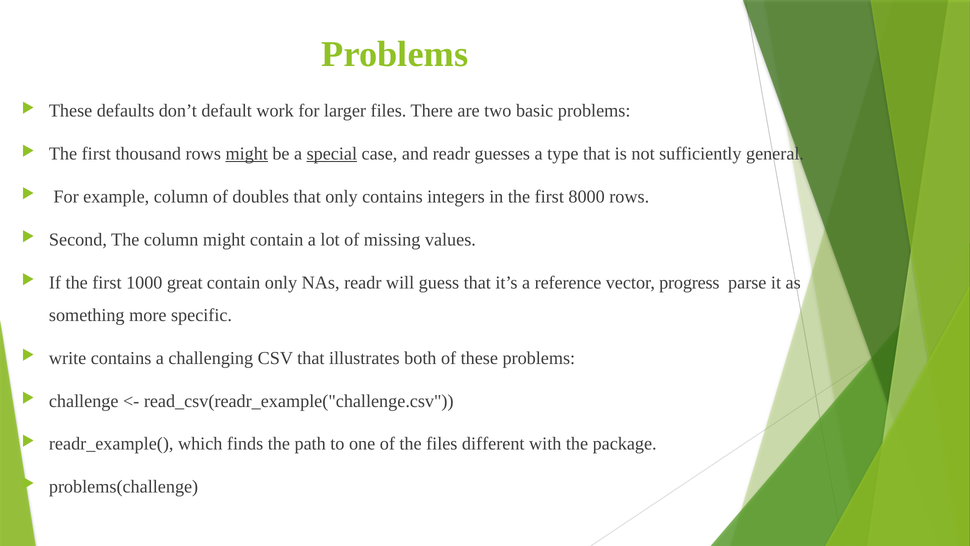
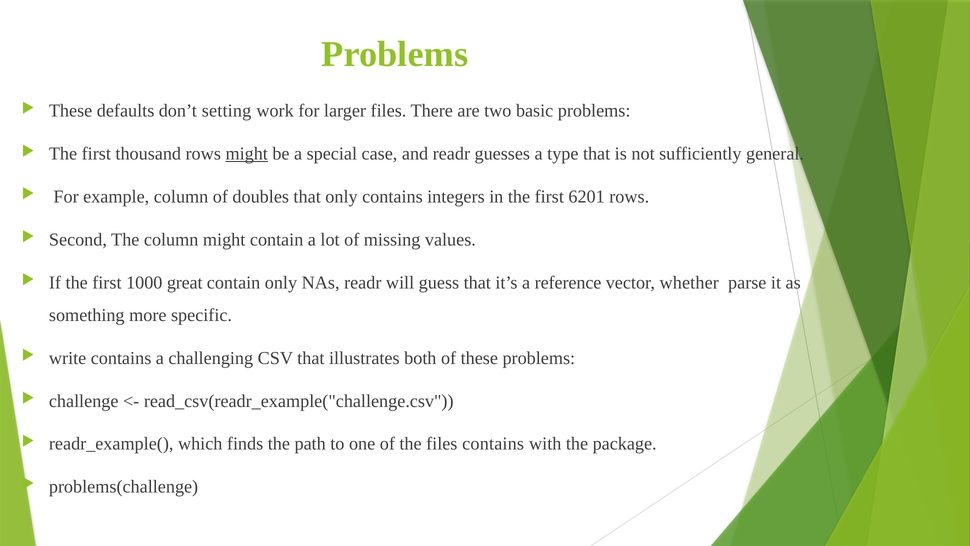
default: default -> setting (227, 111)
special underline: present -> none (332, 154)
8000: 8000 -> 6201 (587, 197)
progress: progress -> whether (689, 282)
files different: different -> contains (493, 444)
